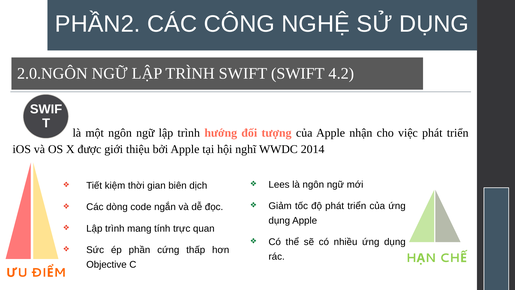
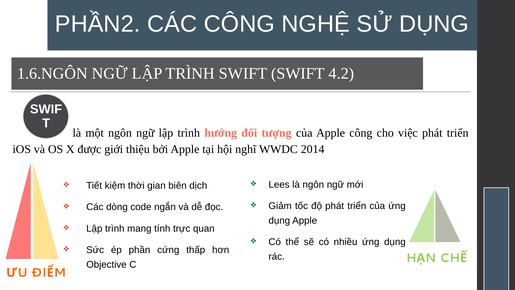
2.0.NGÔN: 2.0.NGÔN -> 1.6.NGÔN (52, 73)
Apple nhận: nhận -> công (361, 133)
